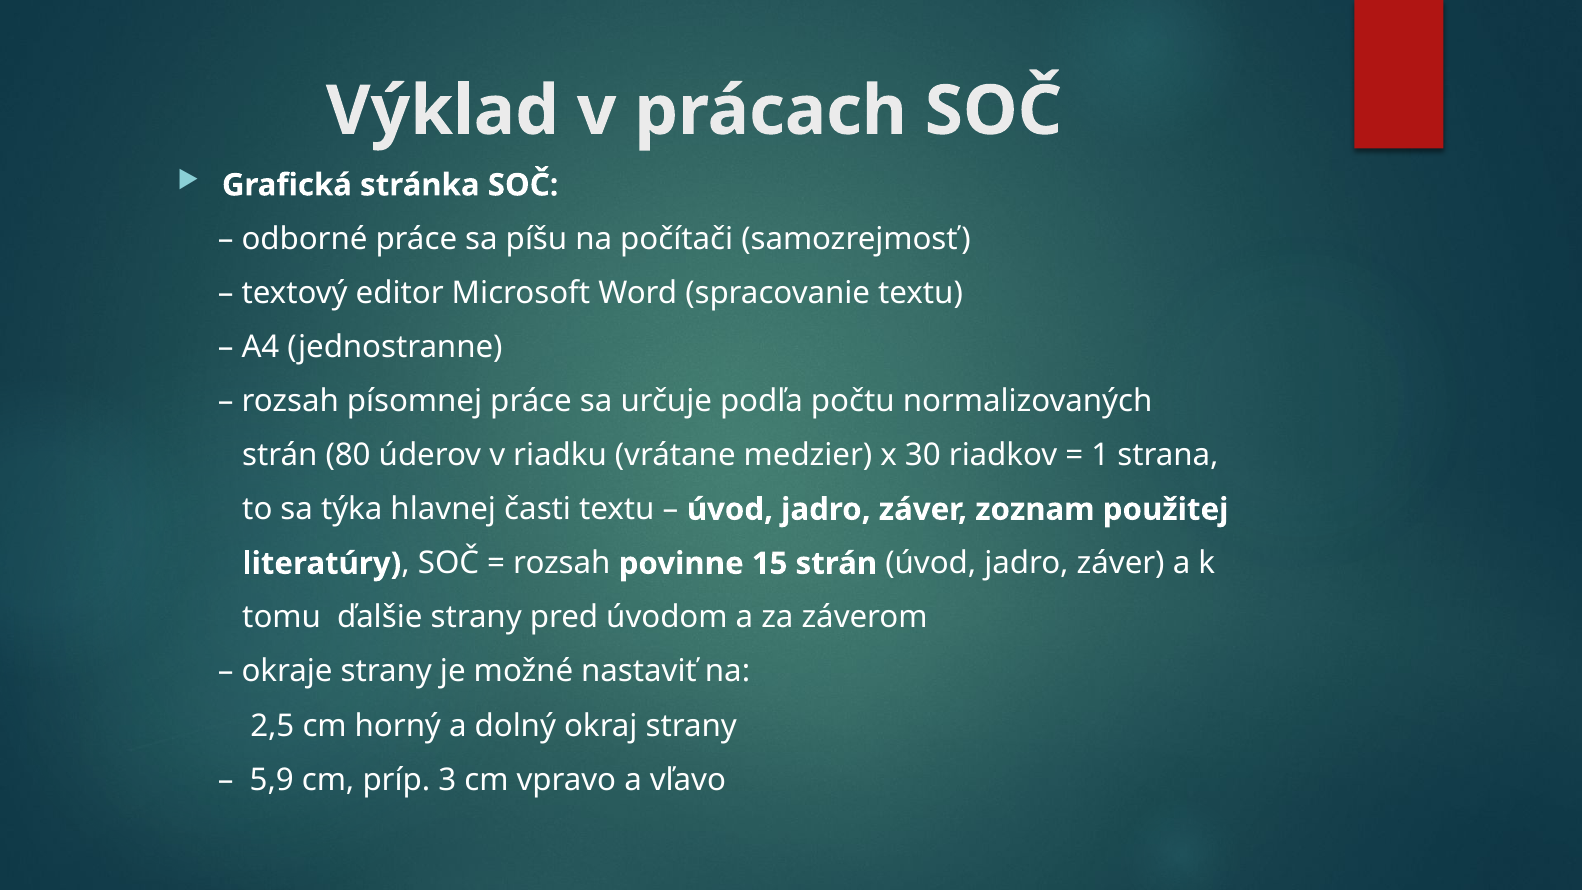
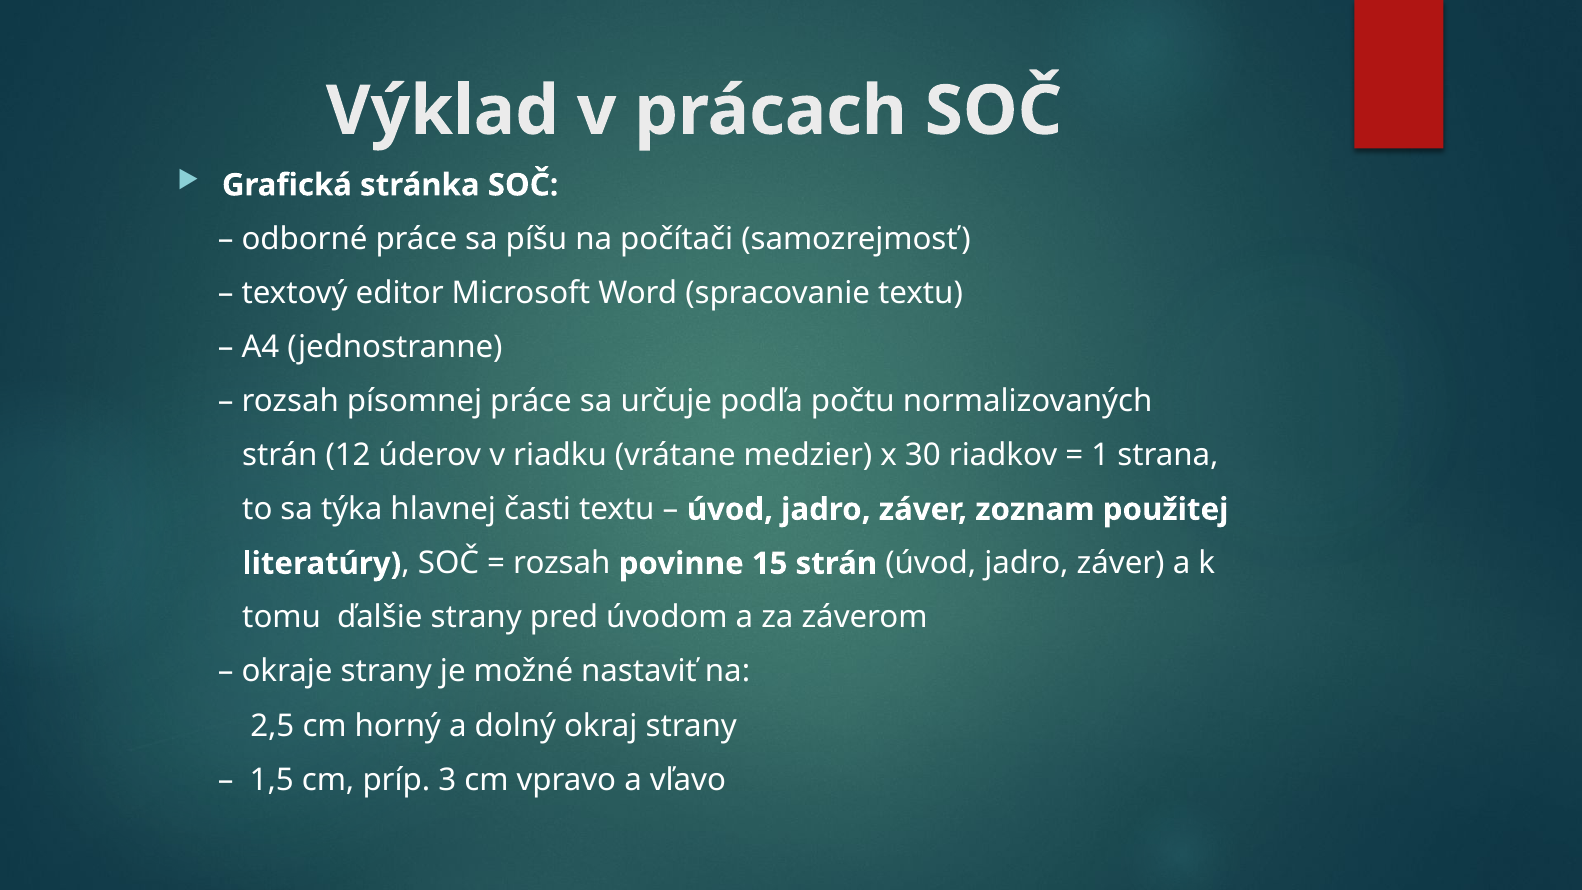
80: 80 -> 12 (348, 455)
5,9: 5,9 -> 1,5 (272, 780)
